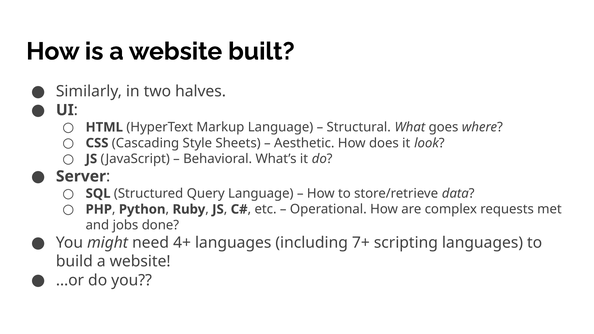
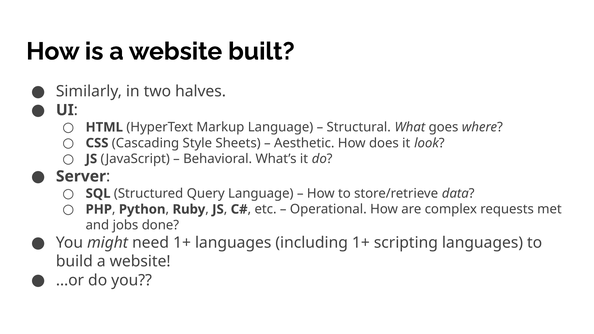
need 4+: 4+ -> 1+ (182, 243)
including 7+: 7+ -> 1+ (361, 243)
